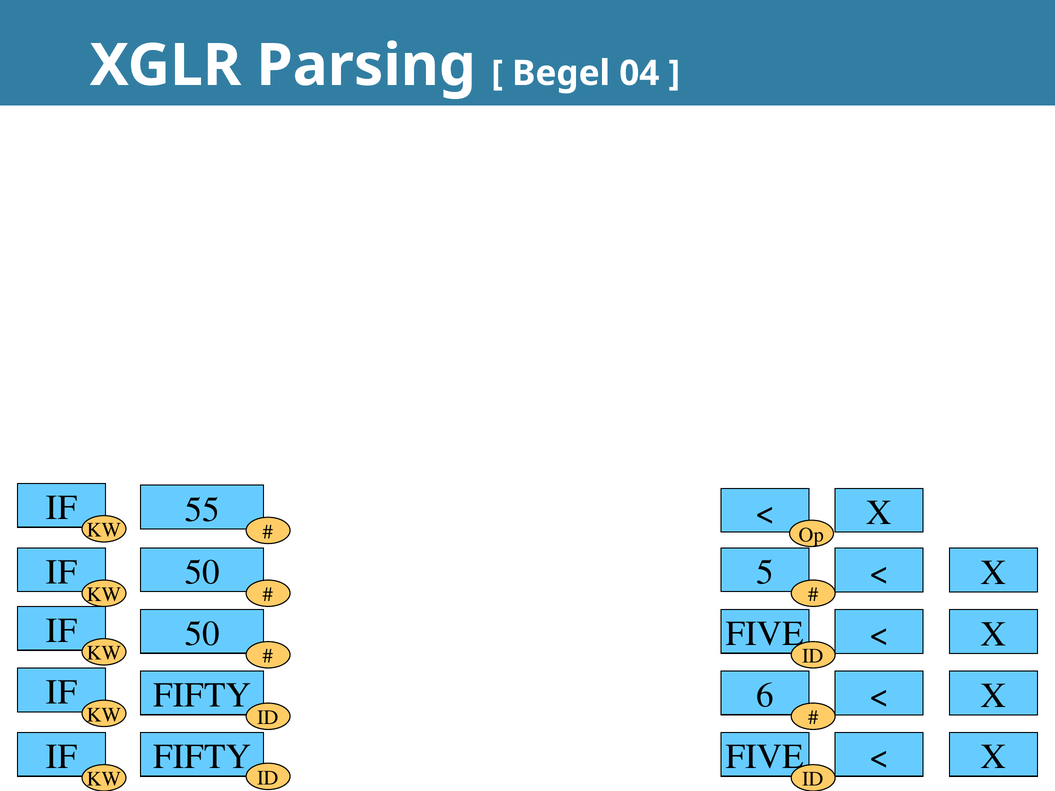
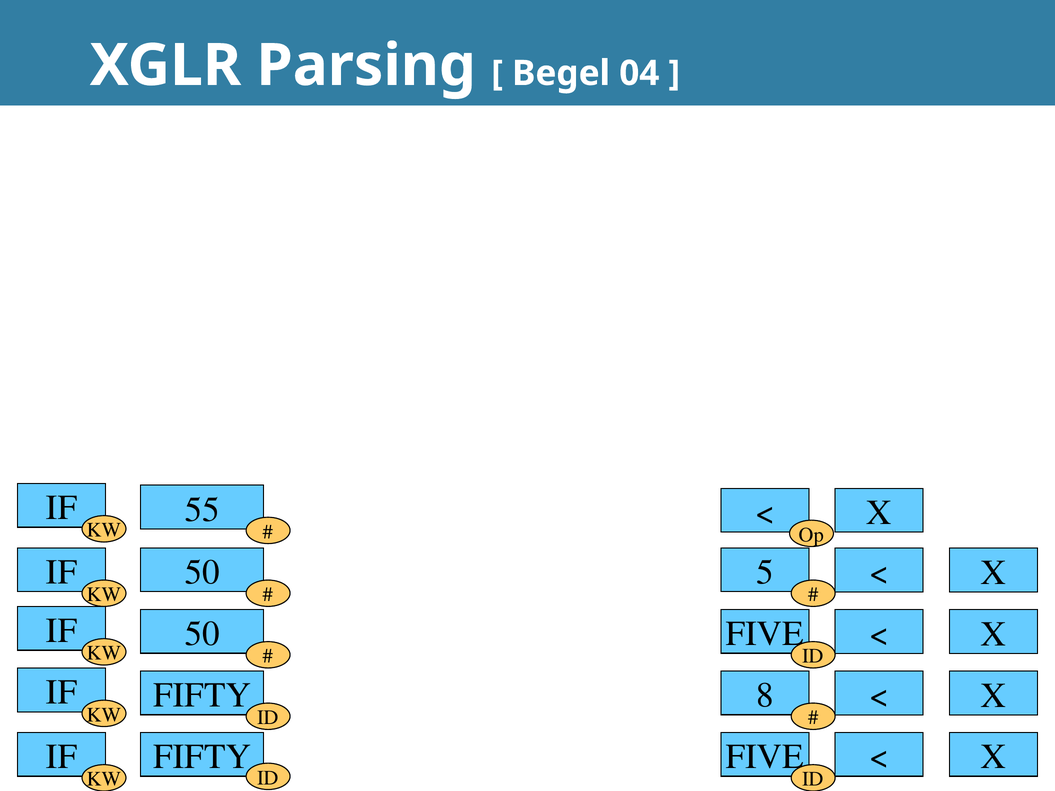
6: 6 -> 8 (765, 695)
